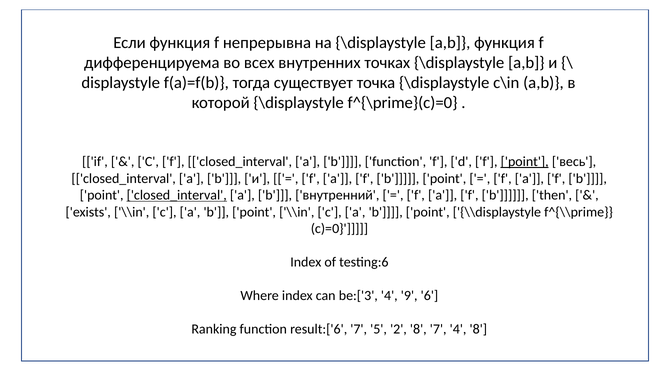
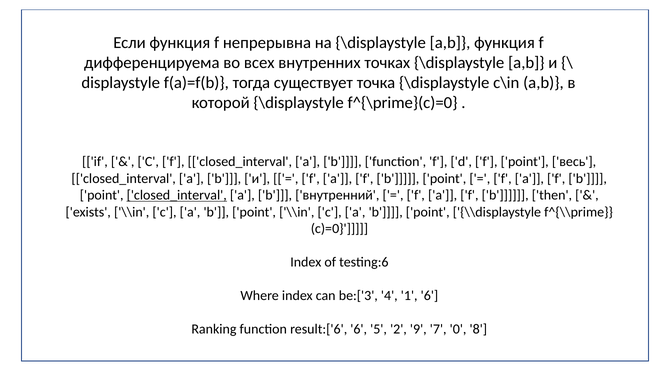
point underline: present -> none (525, 162)
9: 9 -> 1 (409, 296)
result:['6 7: 7 -> 6 (359, 329)
2 8: 8 -> 9 (418, 329)
7 4: 4 -> 0 (458, 329)
